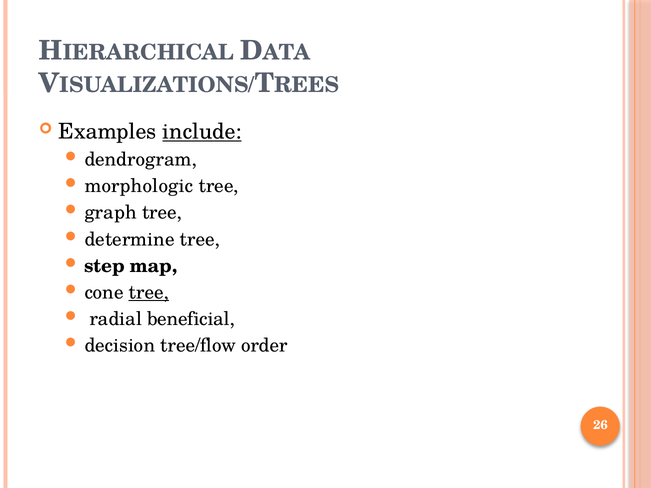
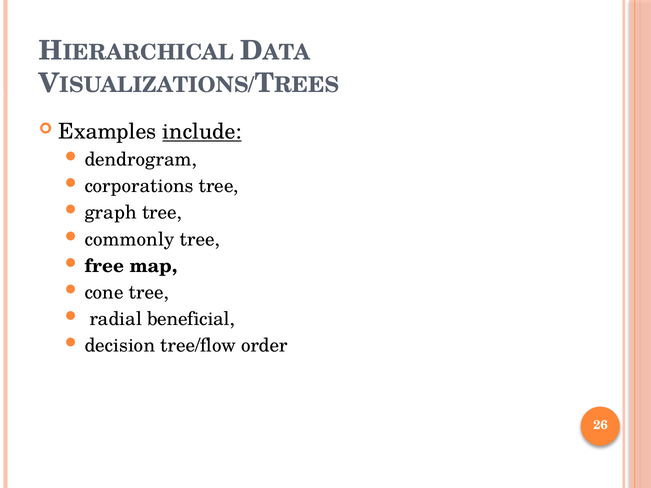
morphologic: morphologic -> corporations (139, 186)
determine: determine -> commonly (130, 239)
step: step -> free (104, 266)
tree underline: present -> none (149, 293)
